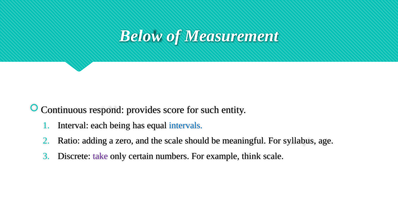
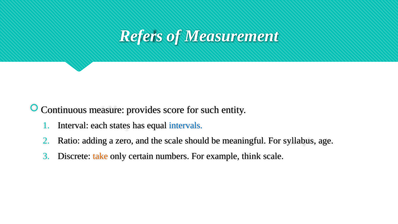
Below: Below -> Refers (141, 36)
respond: respond -> measure (107, 110)
being: being -> states (120, 125)
take colour: purple -> orange (100, 156)
